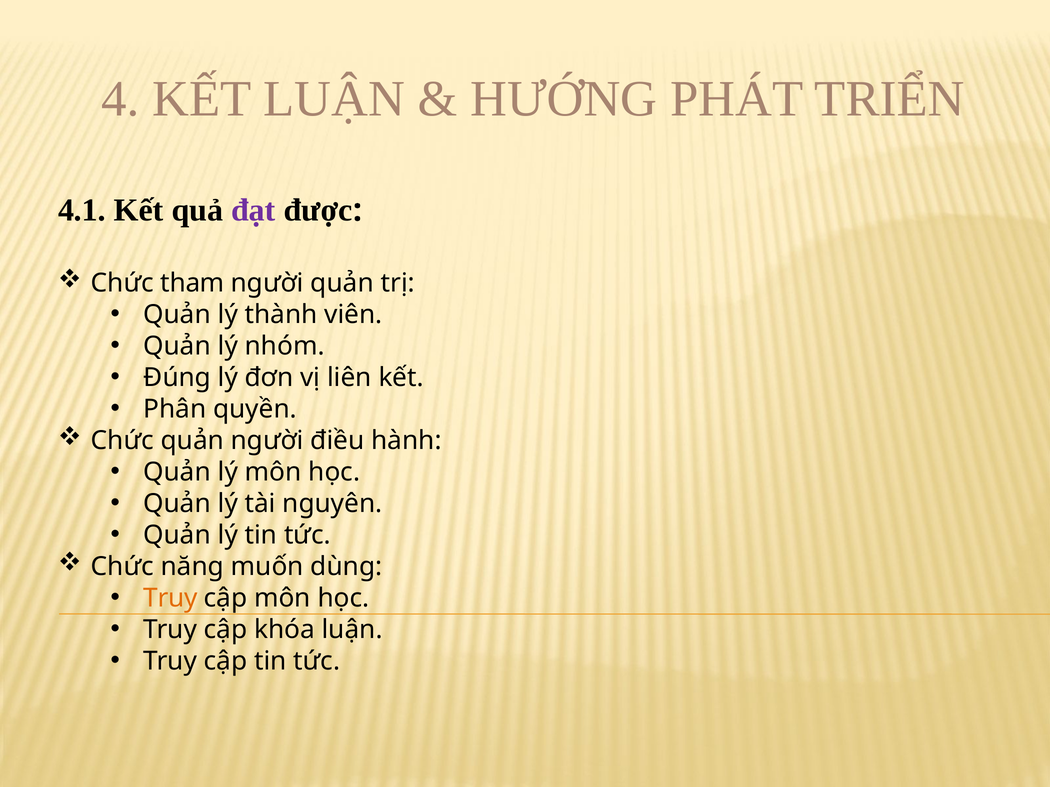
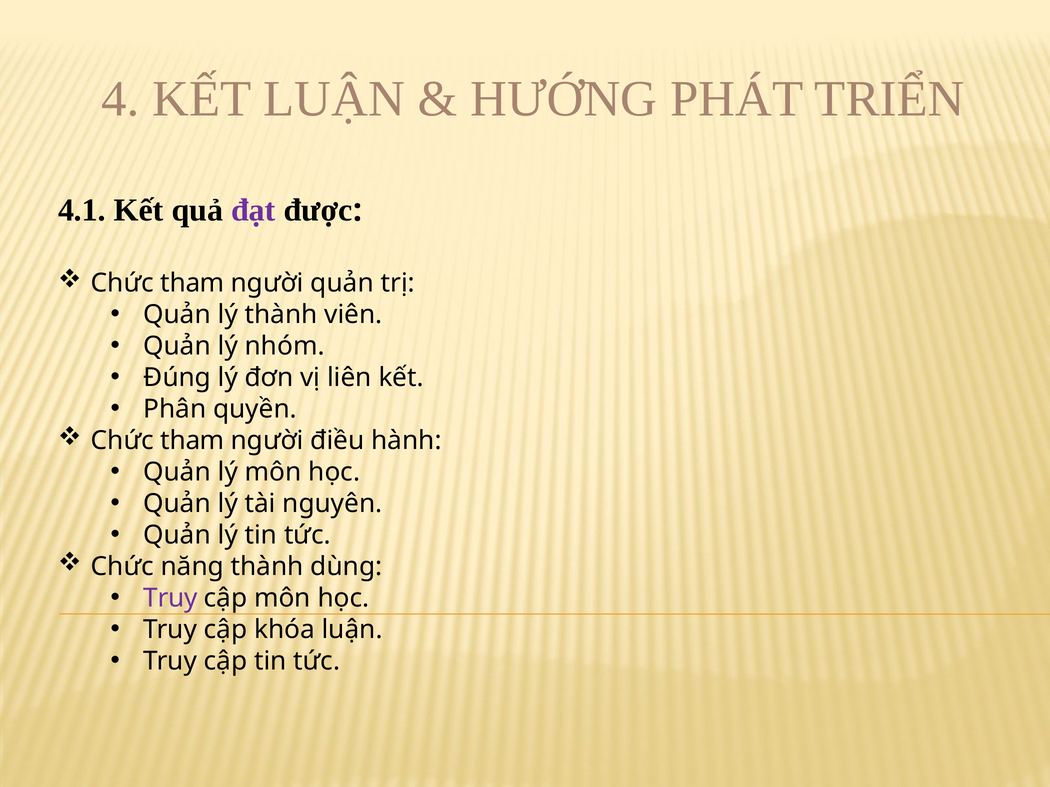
quản: quản -> tham (192, 441)
năng muốn: muốn -> thành (267, 567)
Truy colour: orange -> purple (170, 598)
